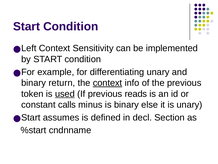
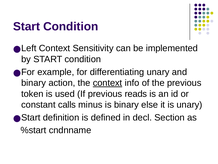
return: return -> action (62, 83)
used underline: present -> none (65, 94)
assumes: assumes -> definition (61, 117)
